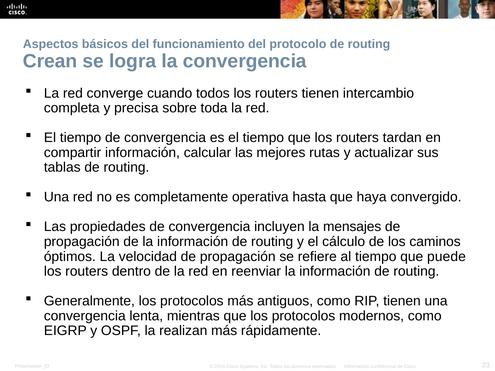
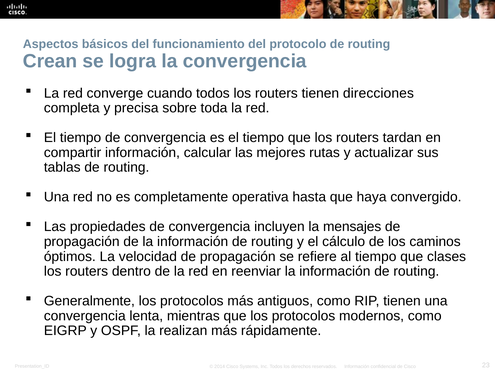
intercambio: intercambio -> direcciones (378, 93)
puede: puede -> clases (447, 257)
